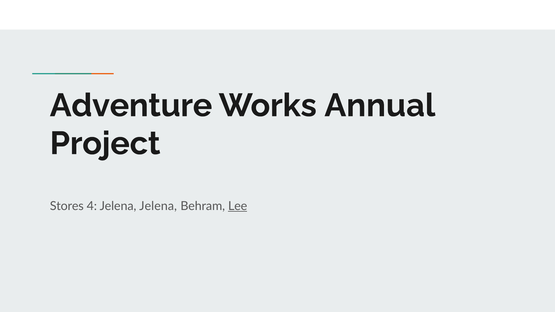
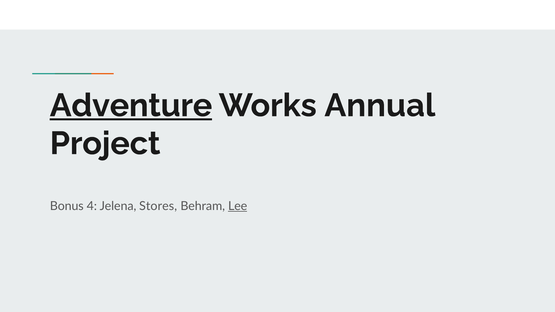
Adventure underline: none -> present (131, 106)
Stores: Stores -> Bonus (67, 206)
Jelena Jelena: Jelena -> Stores (158, 206)
